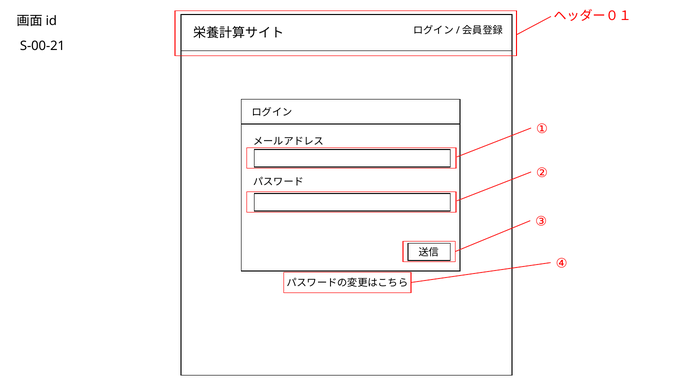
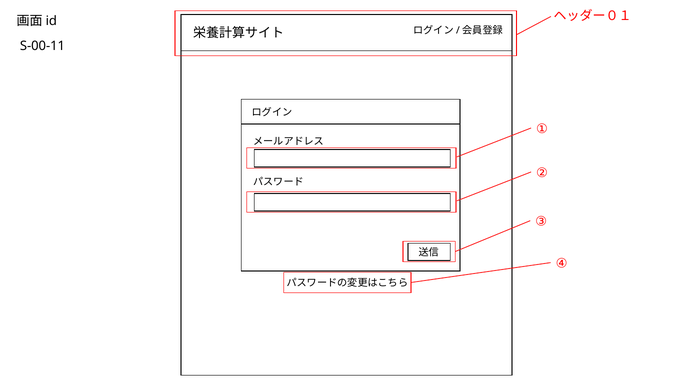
S-00-21: S-00-21 -> S-00-11 (42, 46)
